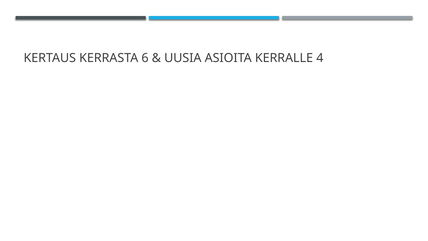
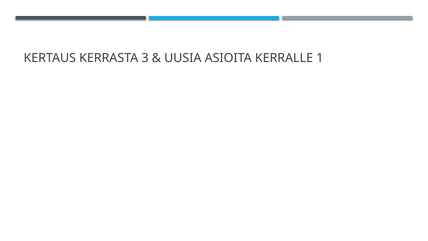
6: 6 -> 3 (145, 58)
4: 4 -> 1 (320, 58)
